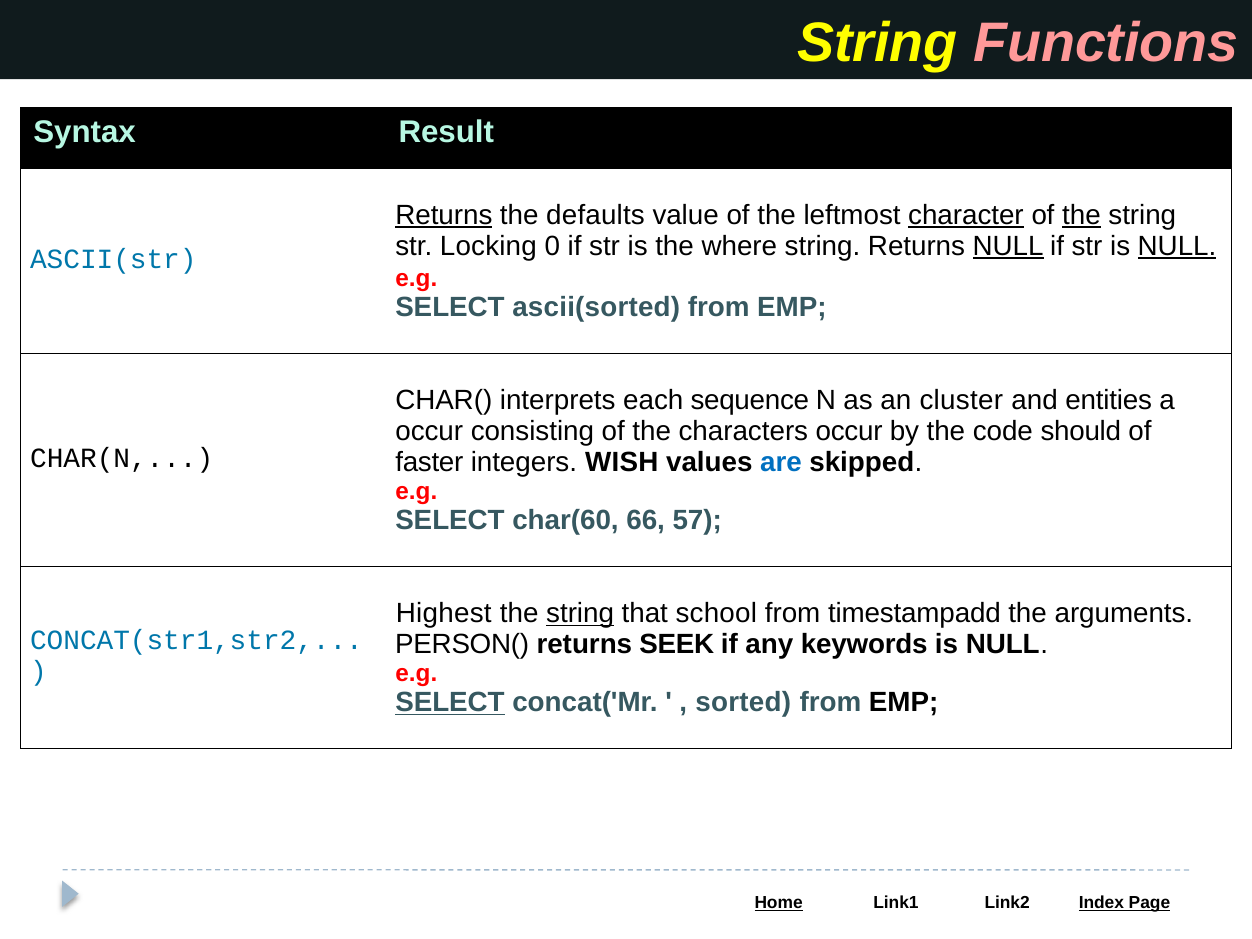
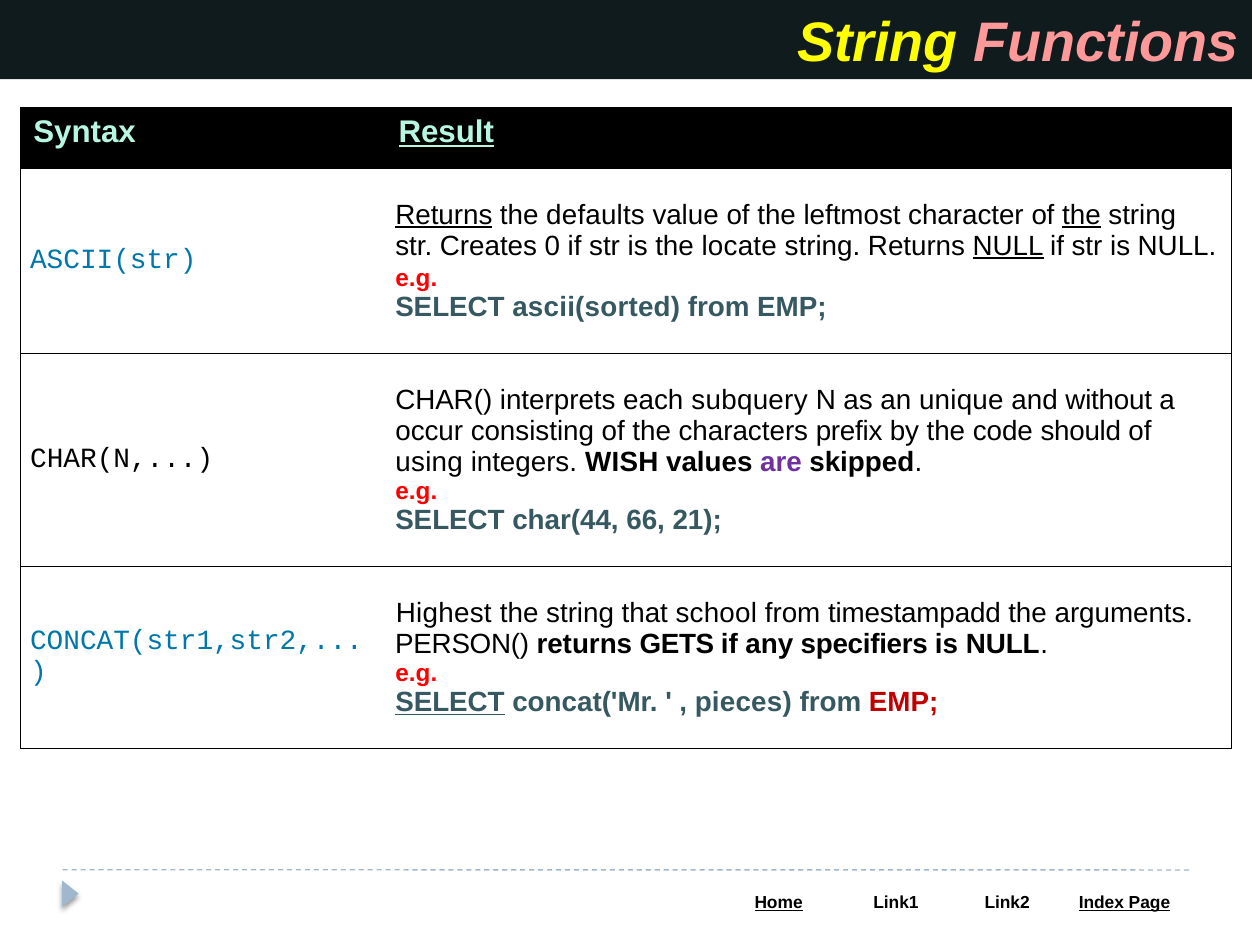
Result underline: none -> present (446, 132)
character underline: present -> none (966, 215)
Locking: Locking -> Creates (488, 246)
where: where -> locate (739, 246)
NULL underline: present -> none (1177, 246)
sequence: sequence -> subquery (750, 401)
cluster: cluster -> unique (961, 401)
entities: entities -> without (1109, 401)
characters occur: occur -> prefix (849, 431)
faster: faster -> using (429, 462)
are colour: blue -> purple (781, 462)
char(60: char(60 -> char(44 (565, 521)
57: 57 -> 21 (697, 521)
string underline: present -> none (580, 613)
SEEK: SEEK -> GETS (677, 644)
keywords: keywords -> specifiers (864, 644)
sorted: sorted -> pieces (743, 703)
EMP colour: black -> red (904, 703)
